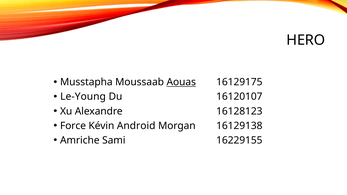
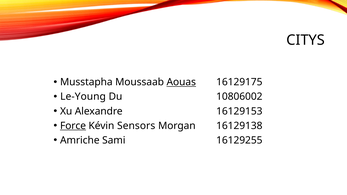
HERO: HERO -> CITYS (306, 40)
16120107: 16120107 -> 10806002 (239, 97)
16128123: 16128123 -> 16129153 (239, 111)
Force underline: none -> present (73, 126)
Android: Android -> Sensors (136, 126)
16229155: 16229155 -> 16129255 (239, 140)
